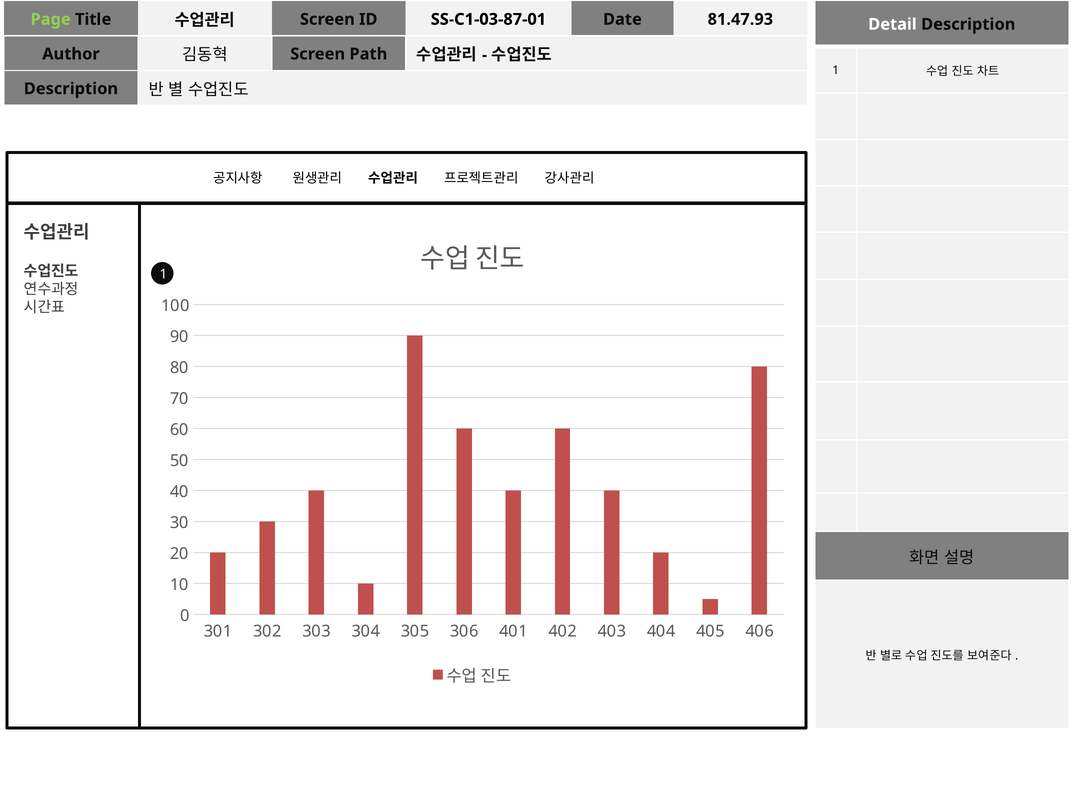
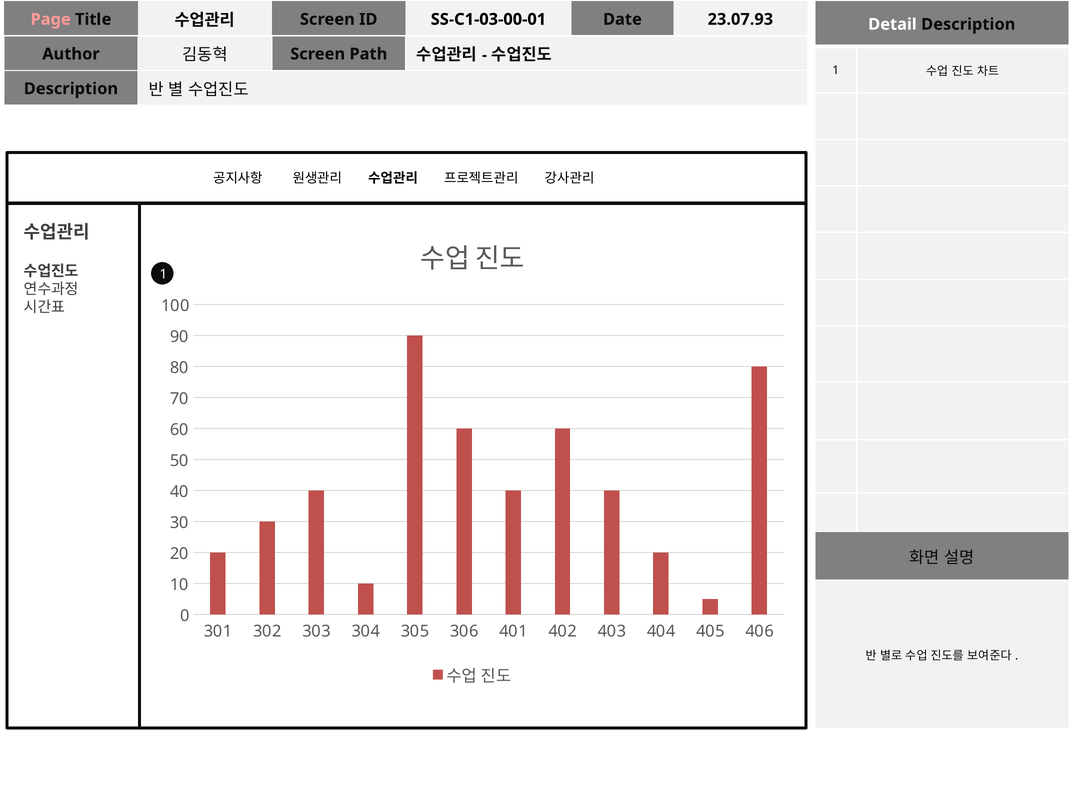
Page colour: light green -> pink (51, 19)
SS-C1-03-87-01: SS-C1-03-87-01 -> SS-C1-03-00-01 (488, 19)
81.47.93: 81.47.93 -> 23.07.93 (740, 19)
